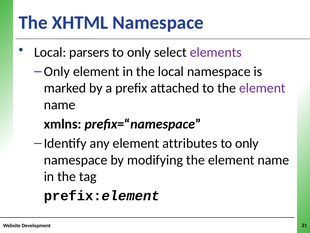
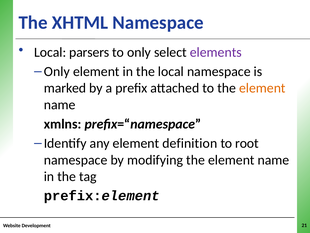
element colour: purple -> orange (262, 88)
attributes: attributes -> definition (190, 143)
only: only -> root (247, 143)
